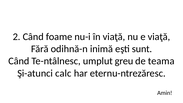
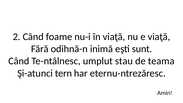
greu: greu -> stau (124, 61)
calc: calc -> tern (63, 73)
